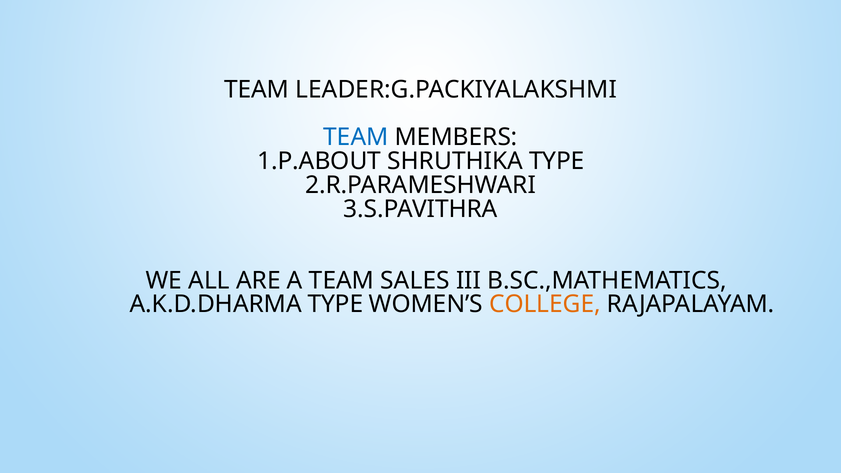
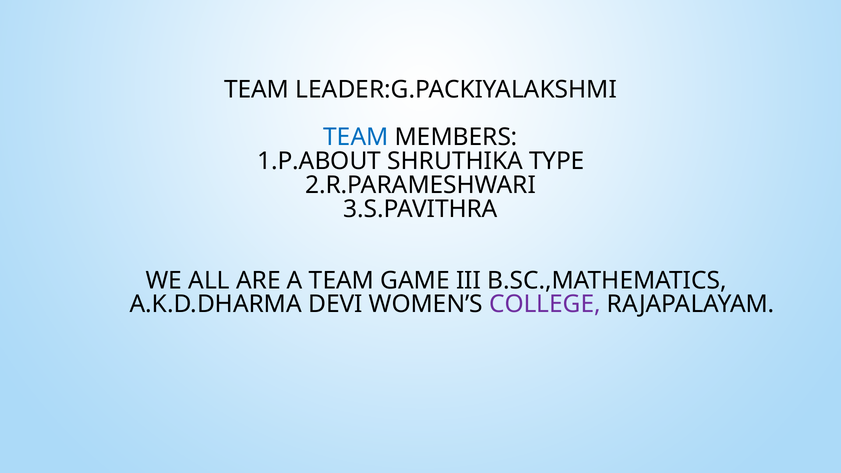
SALES: SALES -> GAME (415, 281)
A.K.D.DHARMA TYPE: TYPE -> DEVI (335, 304)
COLLEGE colour: orange -> purple (545, 304)
